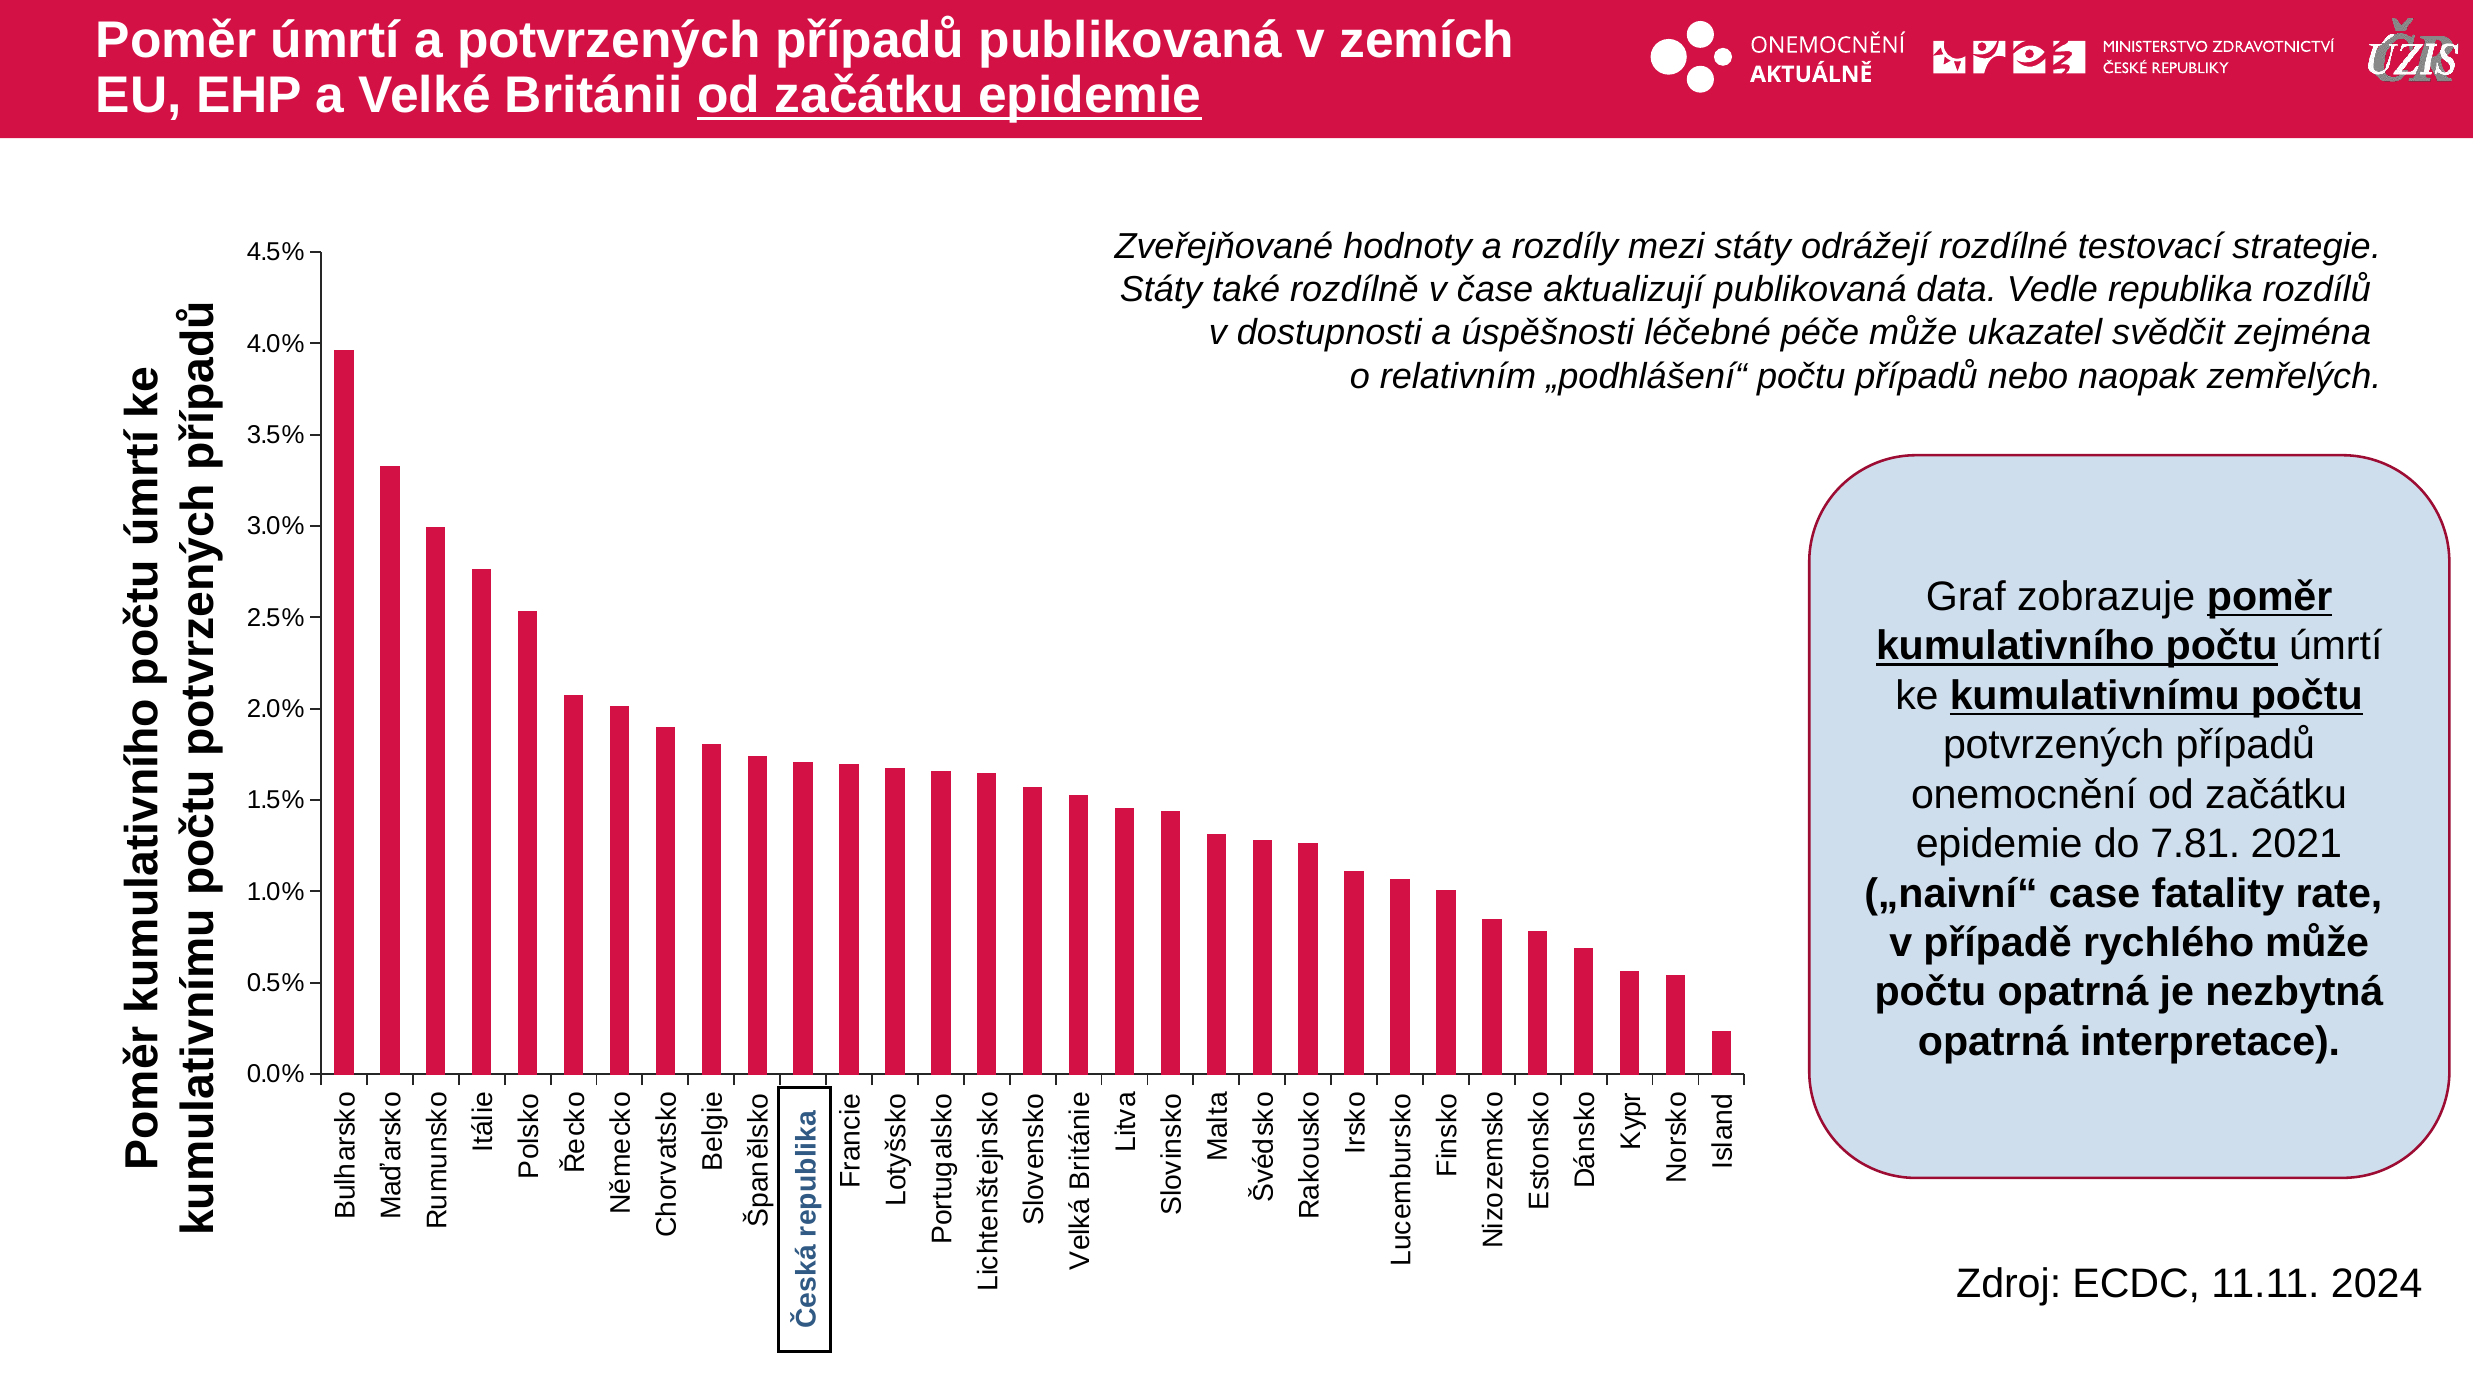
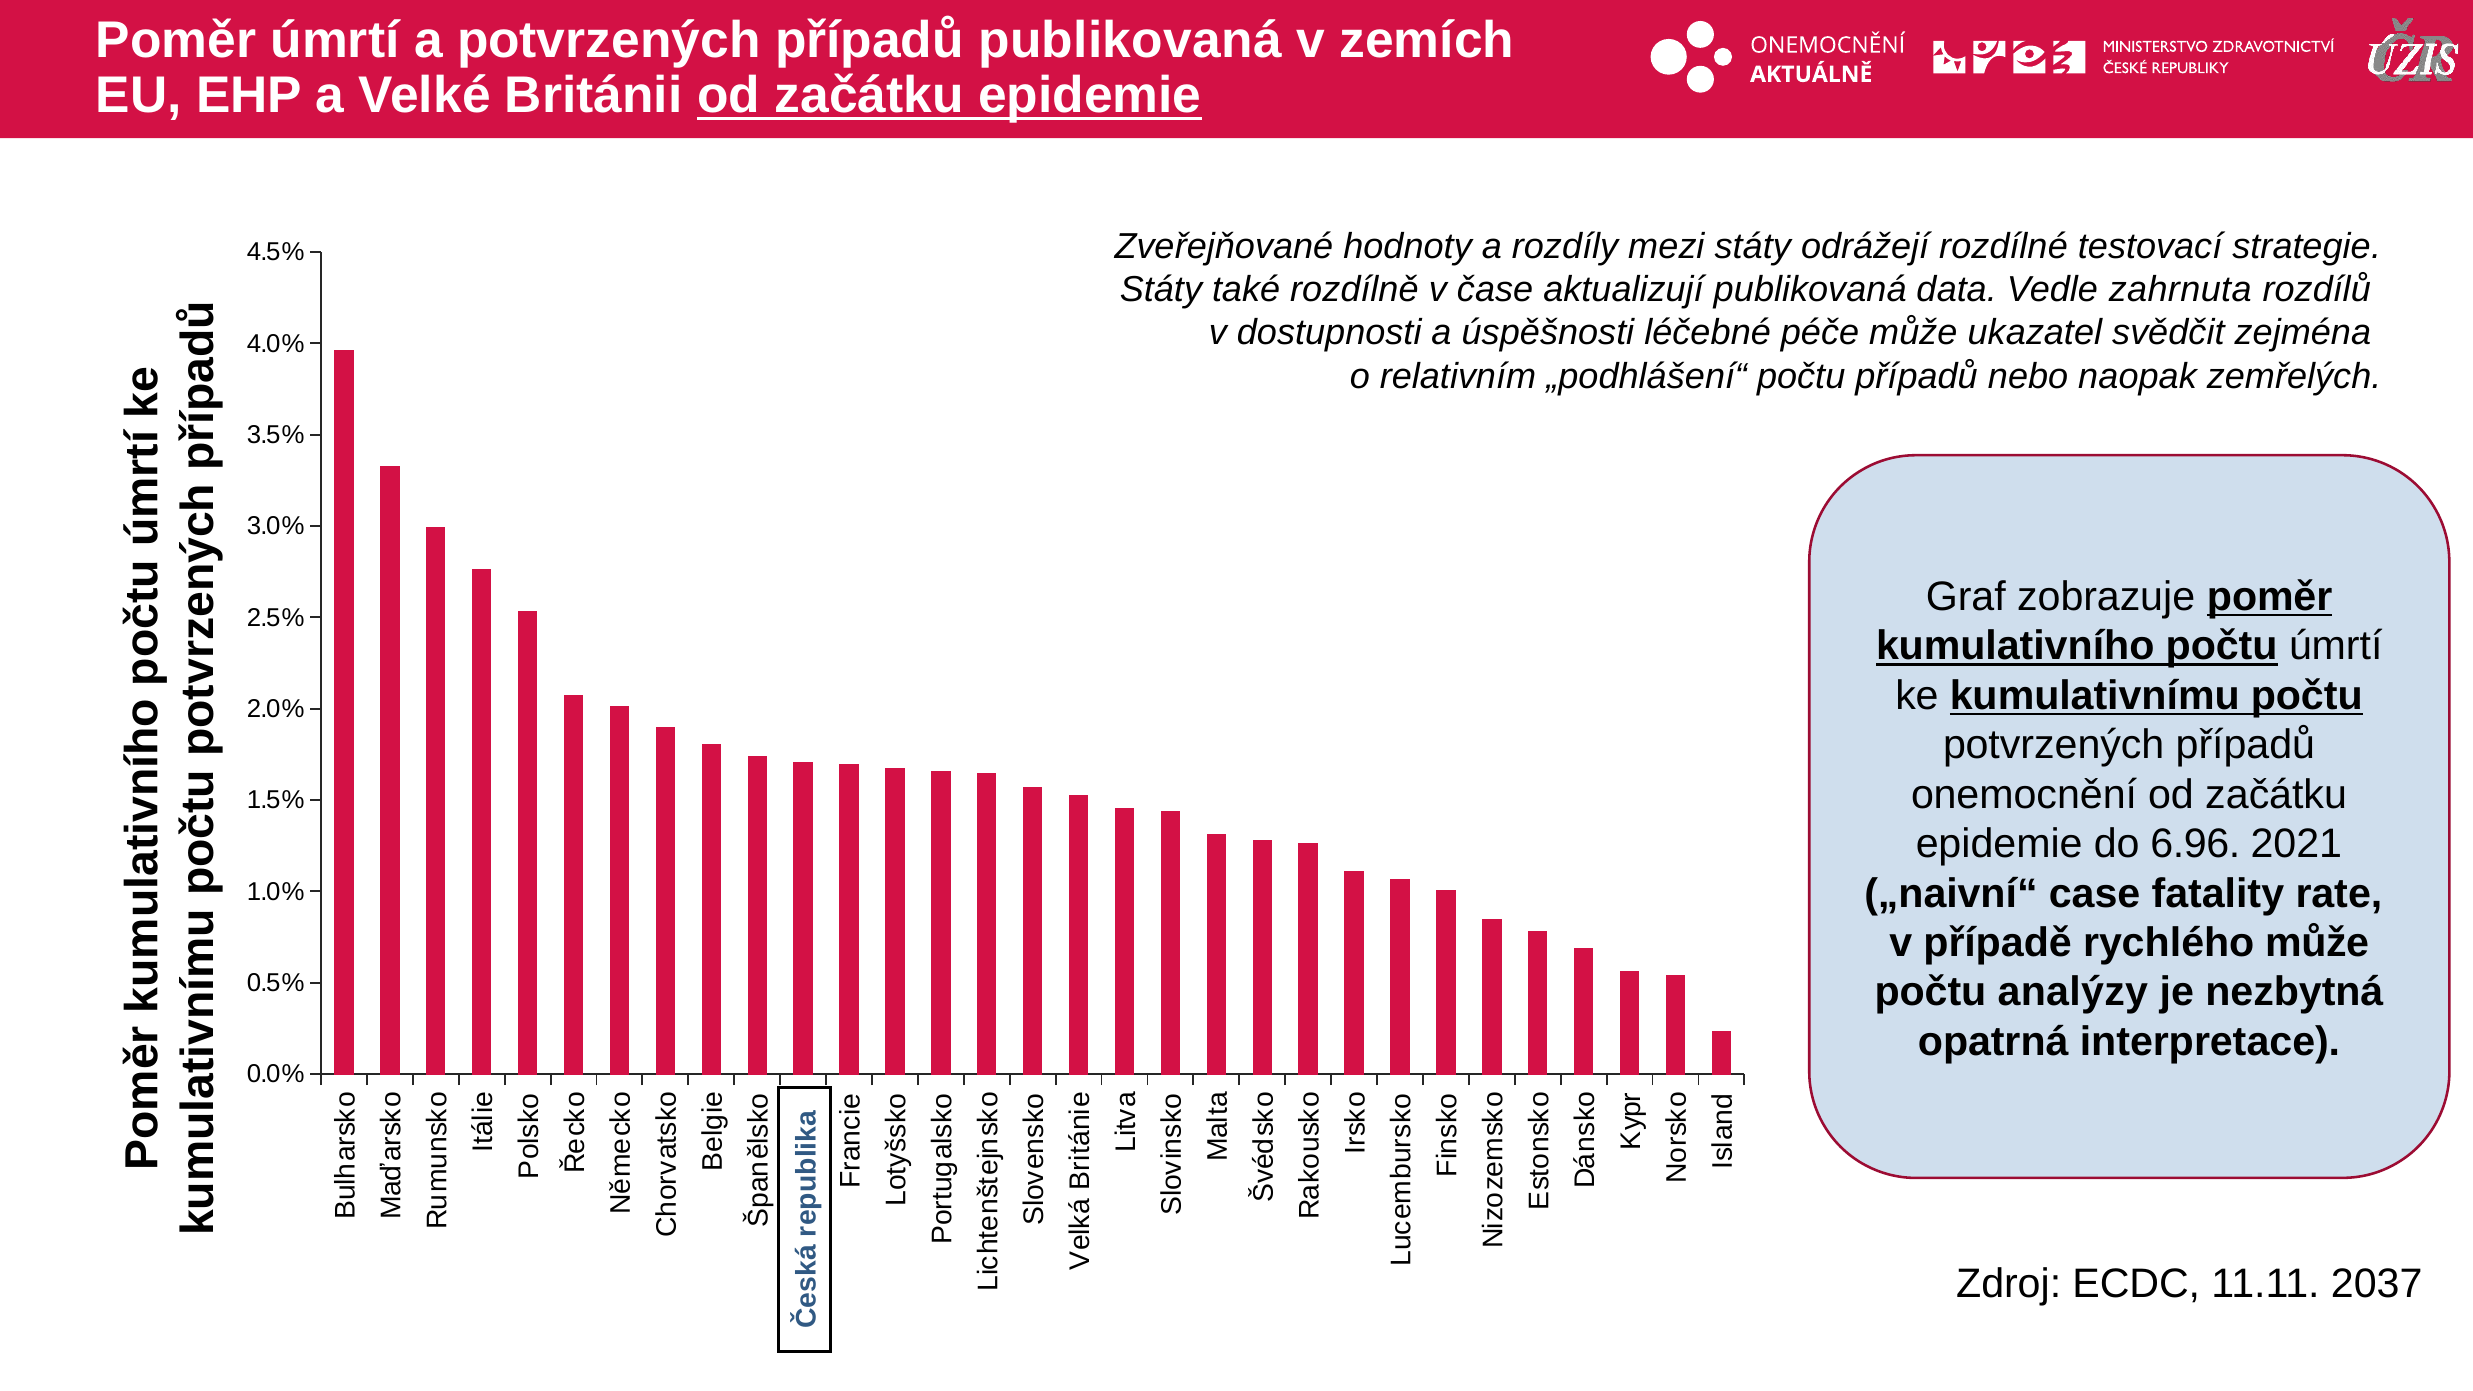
republika: republika -> zahrnuta (2180, 290)
7.81: 7.81 -> 6.96 (2195, 844)
počtu opatrná: opatrná -> analýzy (2073, 992)
2024: 2024 -> 2037 (2377, 1284)
